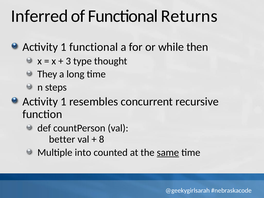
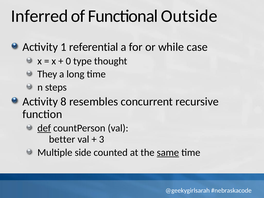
Returns: Returns -> Outside (189, 16)
1 functional: functional -> referential (94, 47)
then: then -> case (197, 47)
3: 3 -> 0 (68, 61)
1: 1 -> 8 (64, 102)
def underline: none -> present (44, 128)
8: 8 -> 3 (102, 139)
into: into -> side (83, 152)
